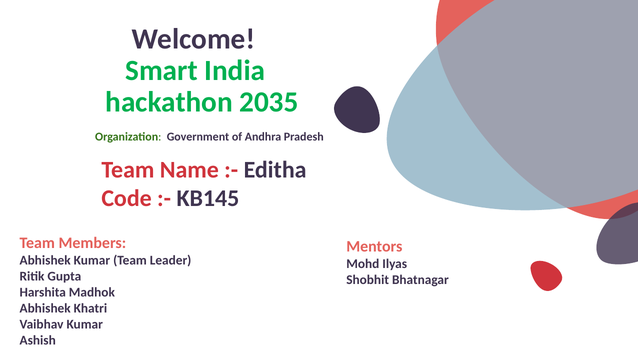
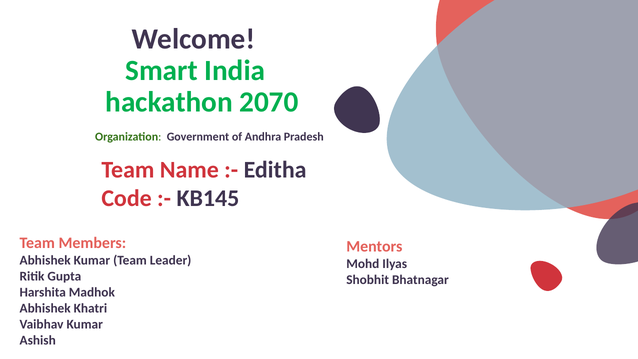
2035: 2035 -> 2070 (269, 102)
